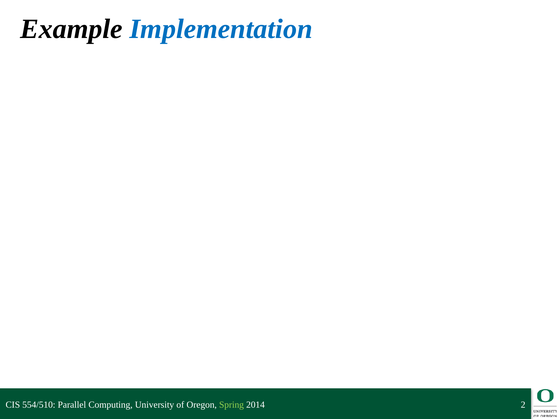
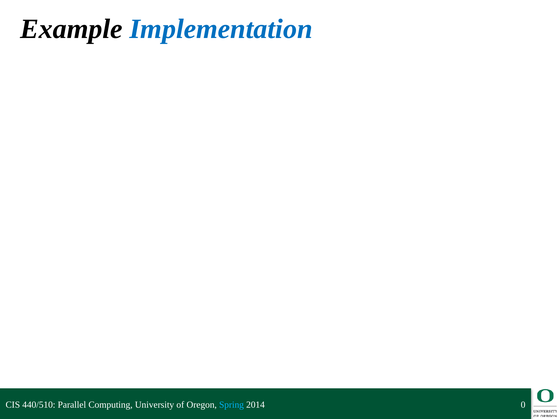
554/510: 554/510 -> 440/510 (39, 405)
Spring colour: light green -> light blue (232, 405)
2: 2 -> 0 (523, 405)
